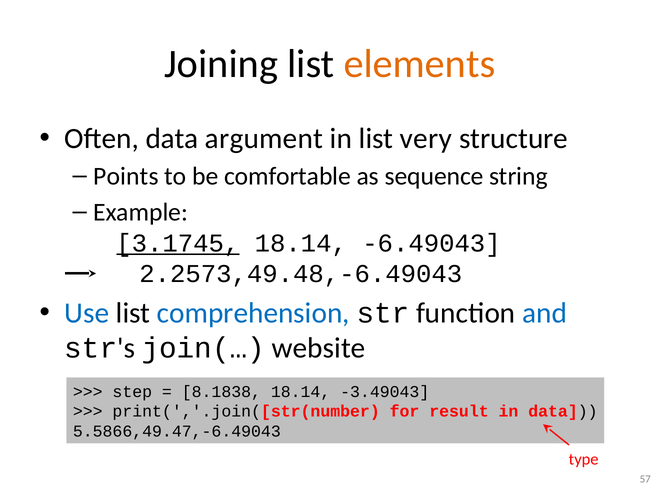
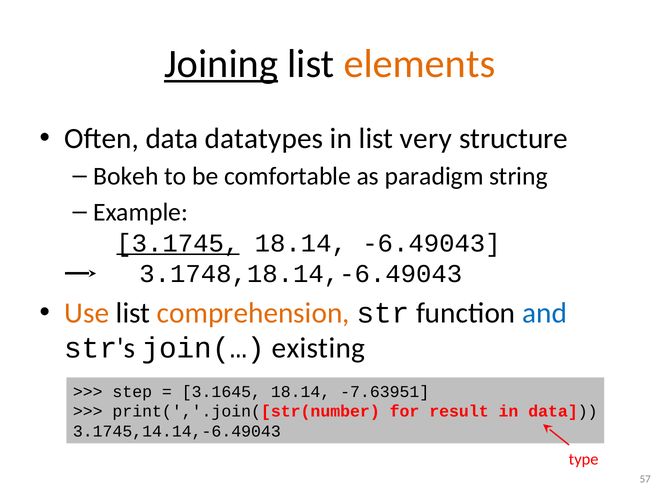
Joining underline: none -> present (221, 64)
argument: argument -> datatypes (264, 138)
Points: Points -> Bokeh (126, 176)
sequence: sequence -> paradigm (434, 176)
2.2573,49.48,-6.49043: 2.2573,49.48,-6.49043 -> 3.1748,18.14,-6.49043 (301, 274)
Use colour: blue -> orange (87, 313)
comprehension colour: blue -> orange (253, 313)
website: website -> existing (318, 348)
8.1838: 8.1838 -> 3.1645 (221, 392)
-3.49043: -3.49043 -> -7.63951 (385, 392)
5.5866,49.47,-6.49043: 5.5866,49.47,-6.49043 -> 3.1745,14.14,-6.49043 (177, 431)
